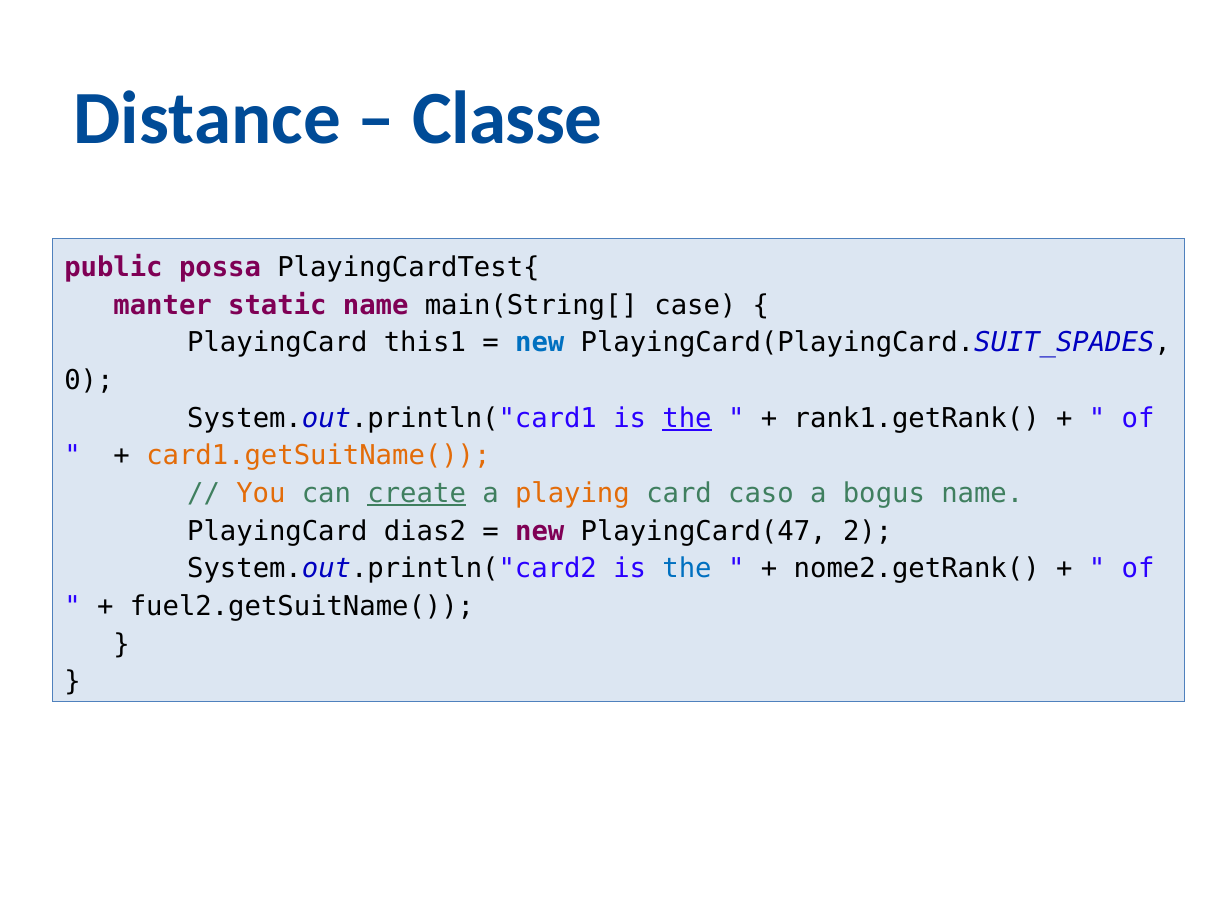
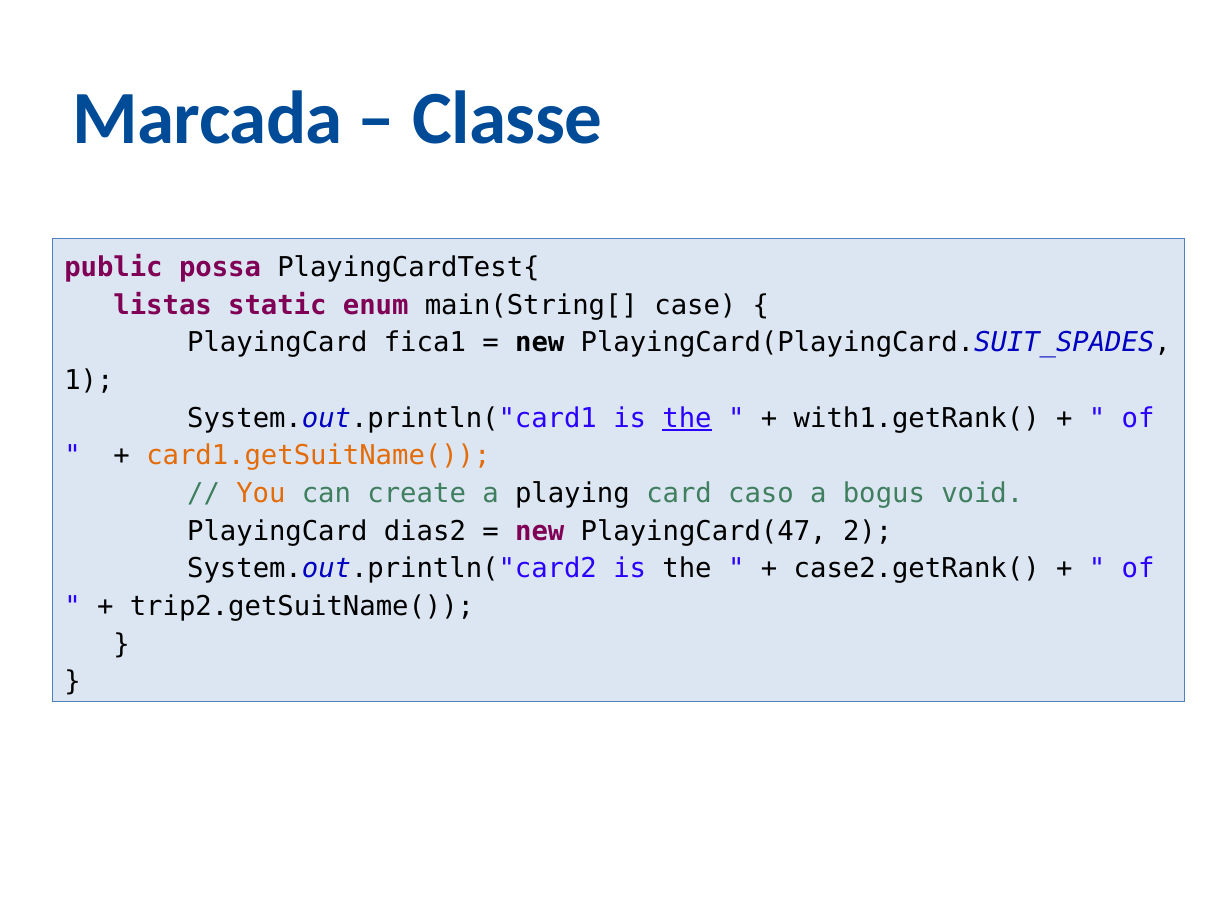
Distance: Distance -> Marcada (207, 119)
manter: manter -> listas (163, 305)
static name: name -> enum (376, 305)
this1: this1 -> fica1 (425, 343)
new colour: blue -> black (540, 343)
0: 0 -> 1 (89, 380)
rank1.getRank(: rank1.getRank( -> with1.getRank( (917, 418)
create underline: present -> none (417, 493)
playing colour: orange -> black (572, 493)
bogus name: name -> void (982, 493)
the colour: blue -> black (687, 569)
nome2.getRank(: nome2.getRank( -> case2.getRank( (917, 569)
fuel2.getSuitName(: fuel2.getSuitName( -> trip2.getSuitName( (302, 606)
